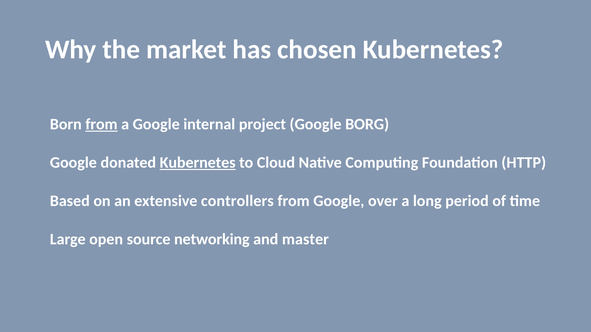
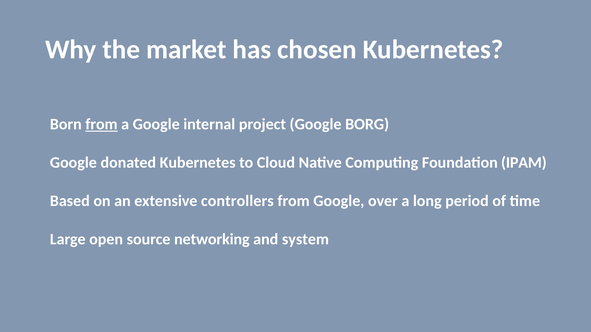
Kubernetes underline: present -> none (198, 163)
HTTP: HTTP -> IPAM (524, 163)
master: master -> system (305, 240)
